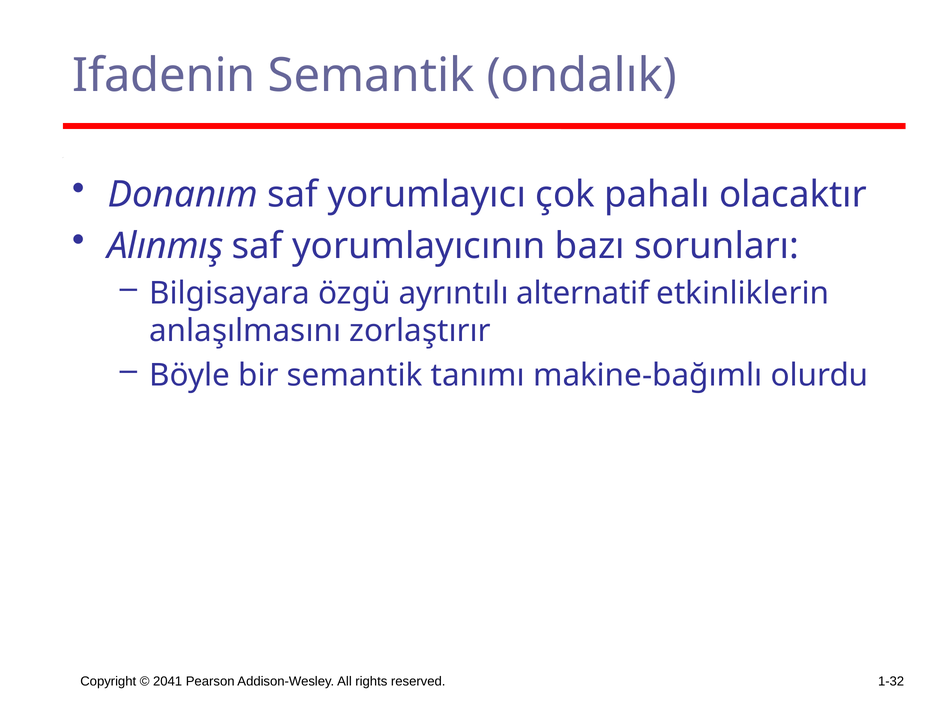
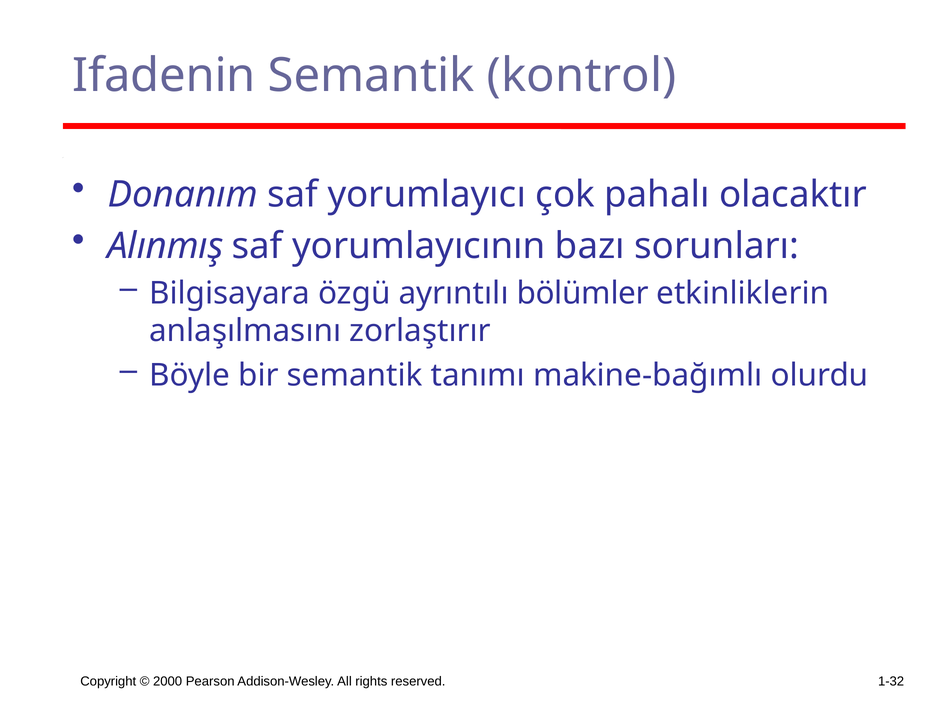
ondalık: ondalık -> kontrol (582, 76)
alternatif: alternatif -> bölümler (583, 293)
2041: 2041 -> 2000 (168, 681)
